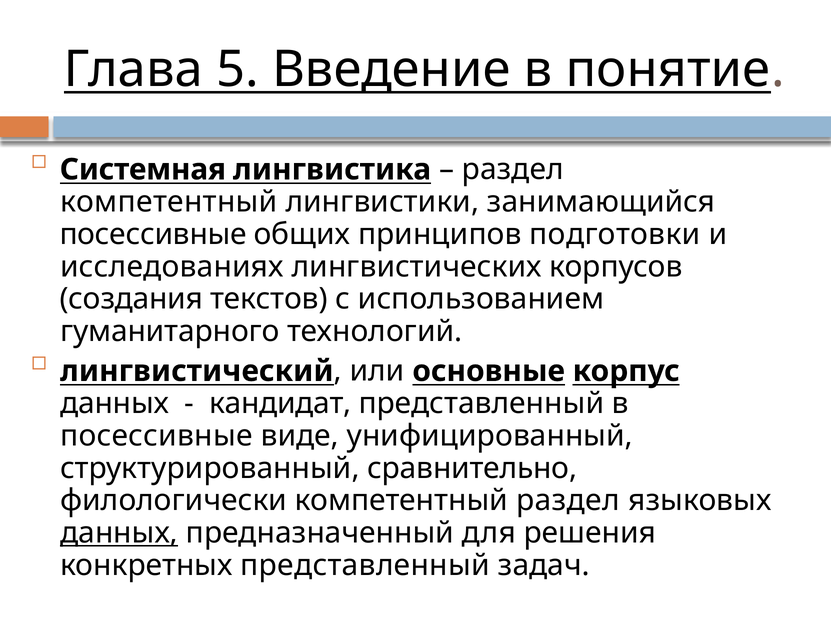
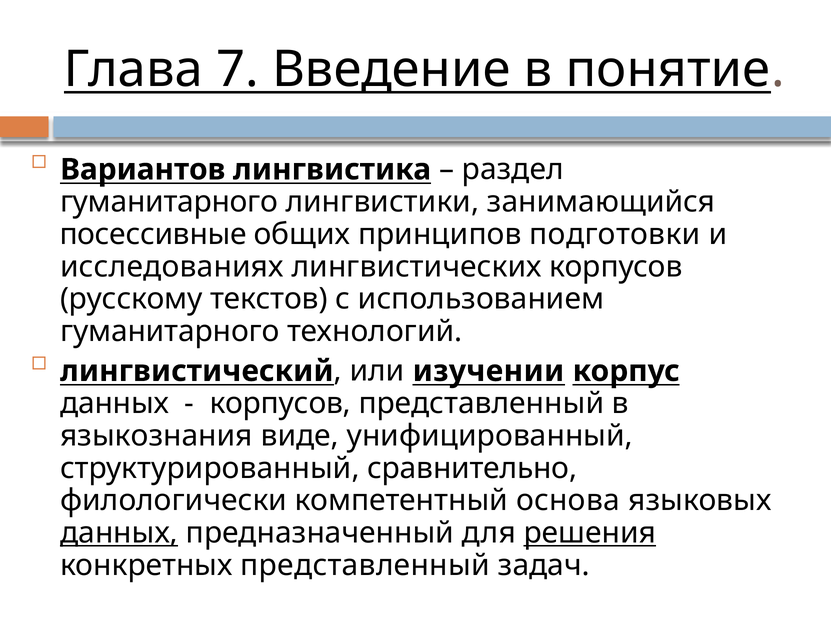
5: 5 -> 7 (238, 69)
Системная: Системная -> Вариантов (143, 170)
компетентный: компетентный -> гуманитарного (169, 202)
создания: создания -> русскому (131, 299)
основные: основные -> изучении (488, 371)
кандидат: кандидат -> корпусов (280, 404)
посессивные: посессивные -> языкознания (156, 436)
компетентный раздел: раздел -> основа (568, 501)
решения underline: none -> present (590, 533)
